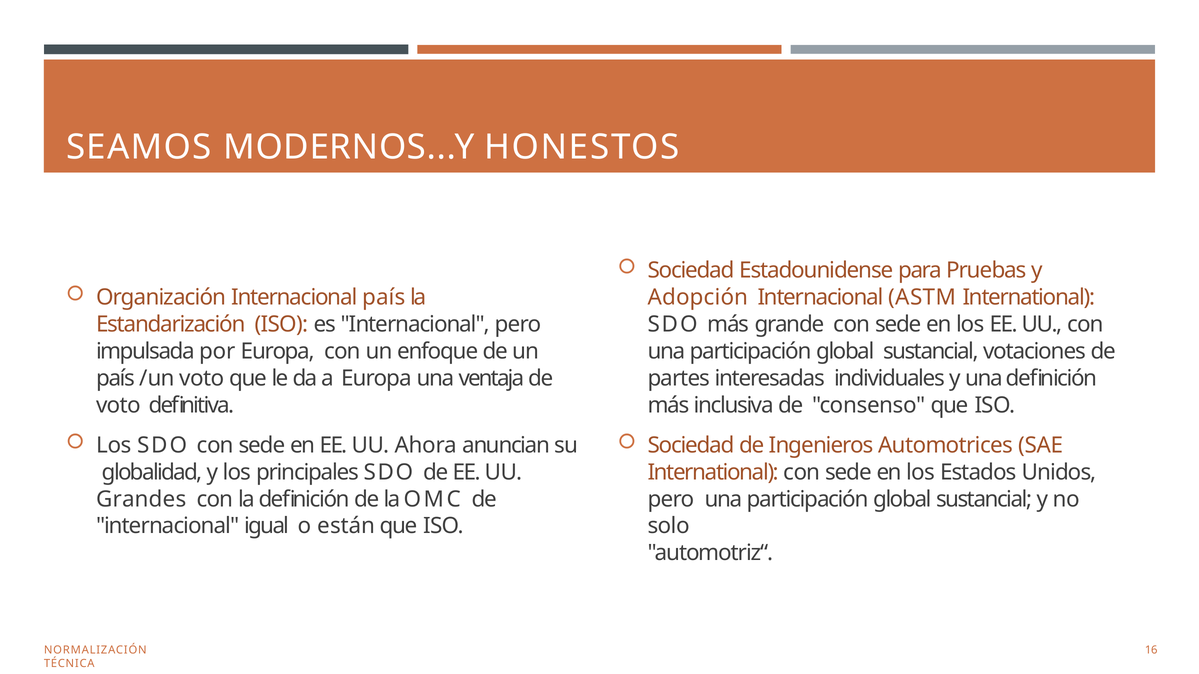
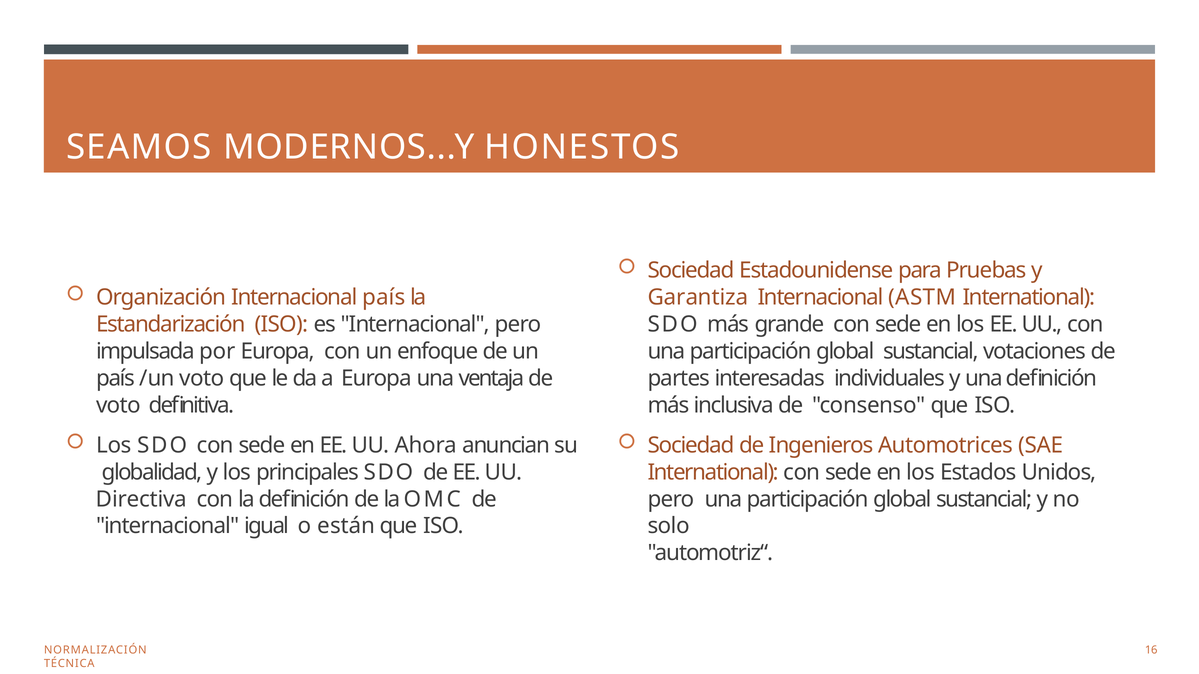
Adopción: Adopción -> Garantiza (698, 298)
Grandes: Grandes -> Directiva (141, 499)
